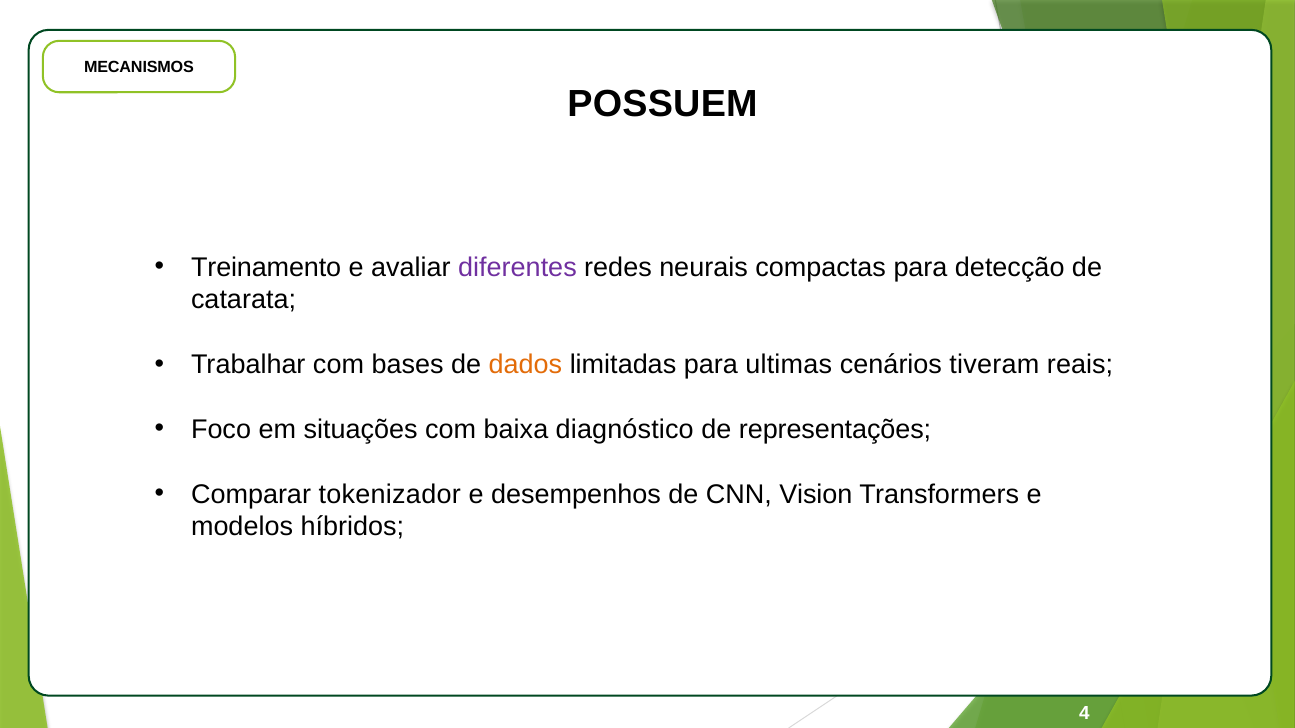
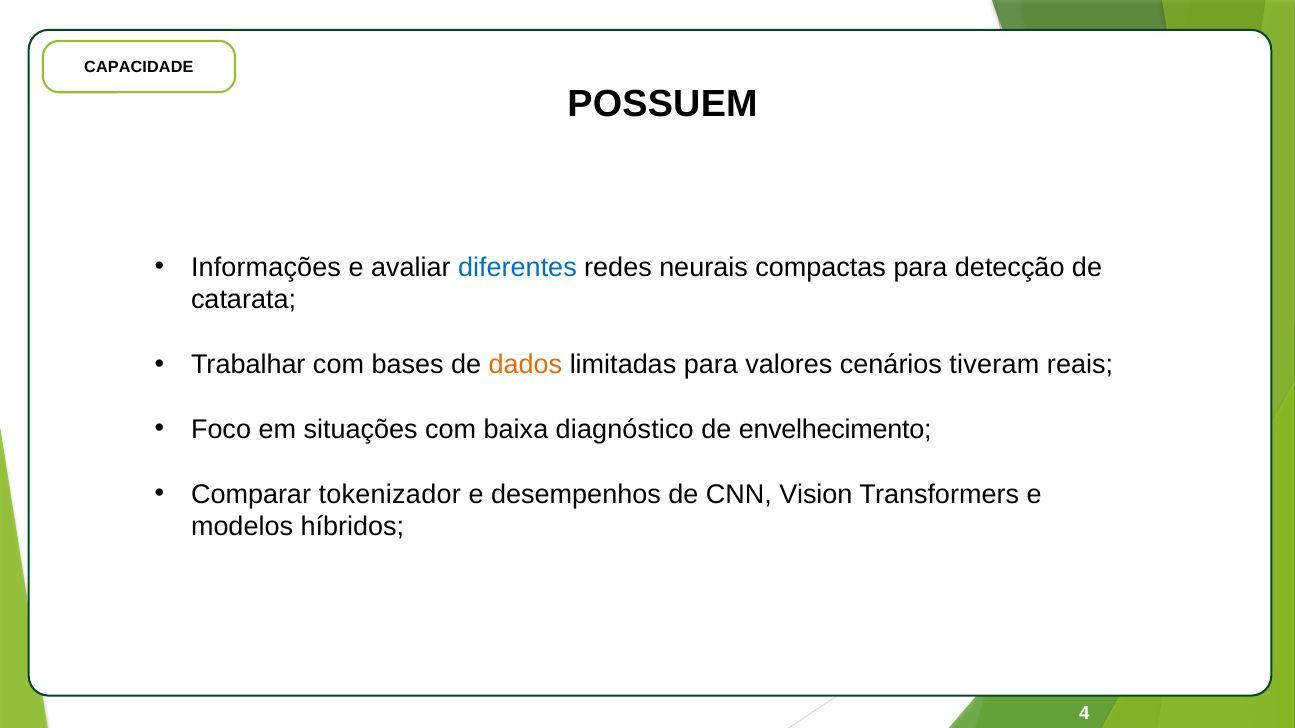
MECANISMOS: MECANISMOS -> CAPACIDADE (139, 68)
Treinamento: Treinamento -> Informações (266, 268)
diferentes colour: purple -> blue (517, 268)
ultimas: ultimas -> valores (789, 365)
representações: representações -> envelhecimento (835, 430)
